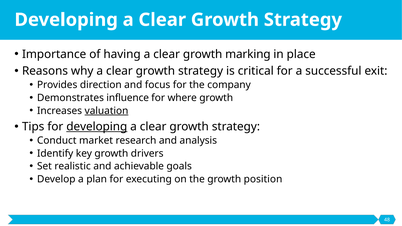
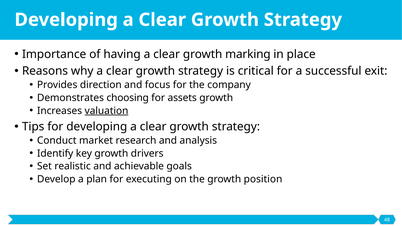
influence: influence -> choosing (128, 98)
where: where -> assets (182, 98)
developing underline: present -> none (97, 127)
